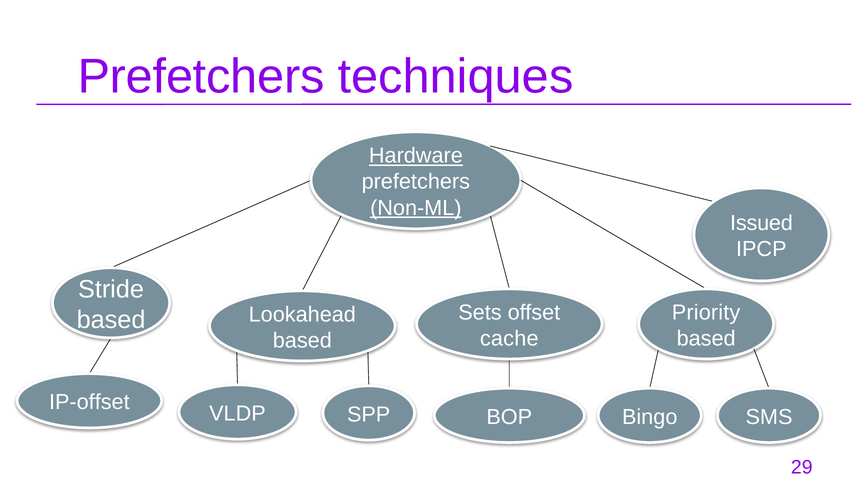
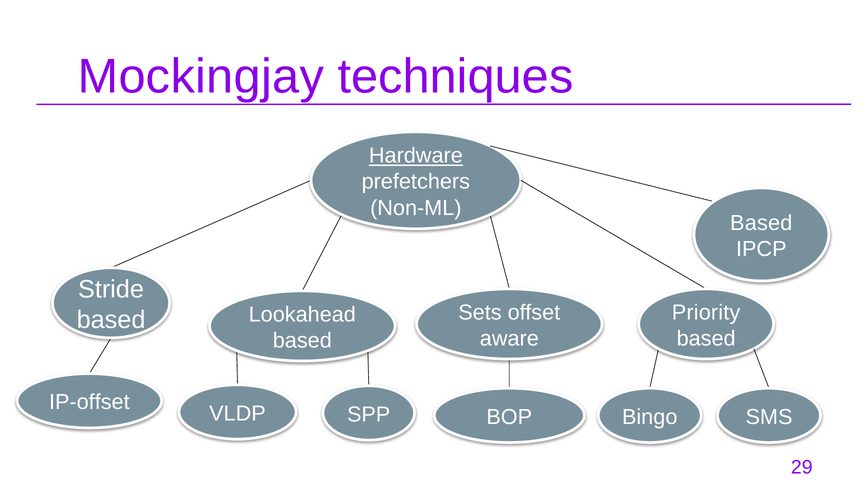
Prefetchers: Prefetchers -> Mockingjay (201, 77)
Non-ML underline: present -> none (416, 208)
Issued: Issued -> Based (761, 223)
cache: cache -> aware (509, 338)
